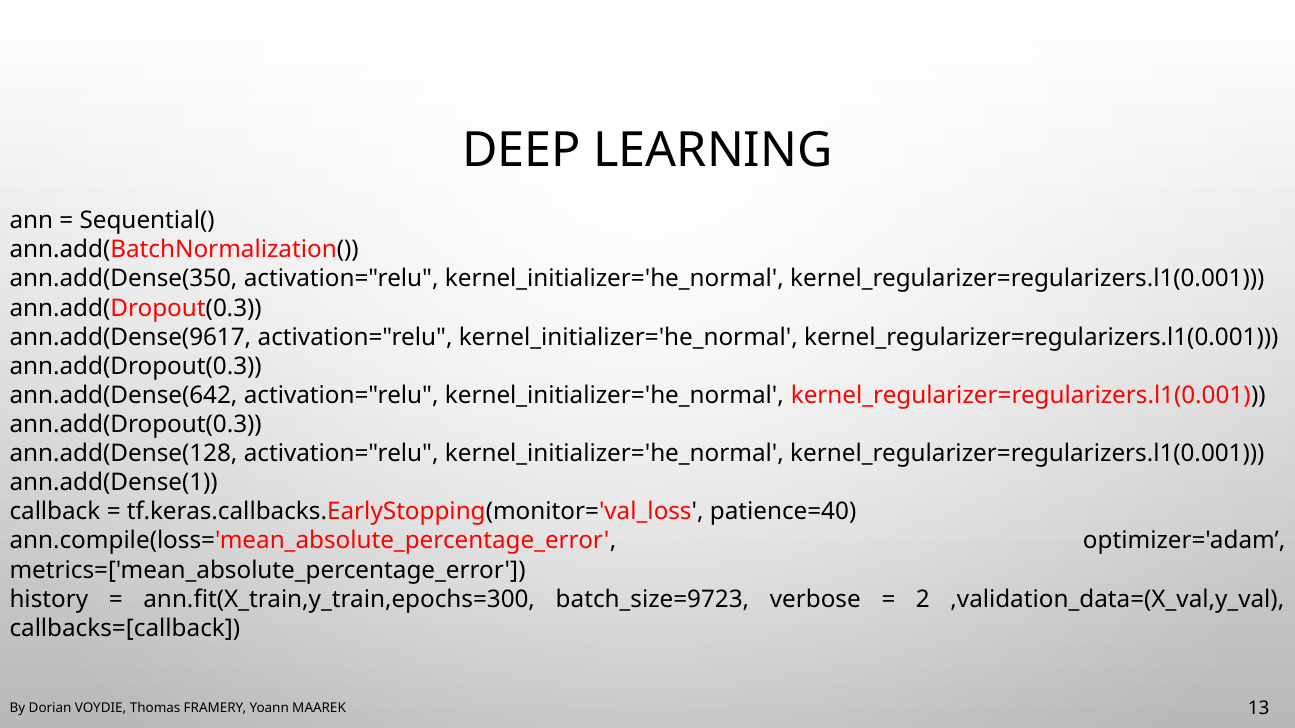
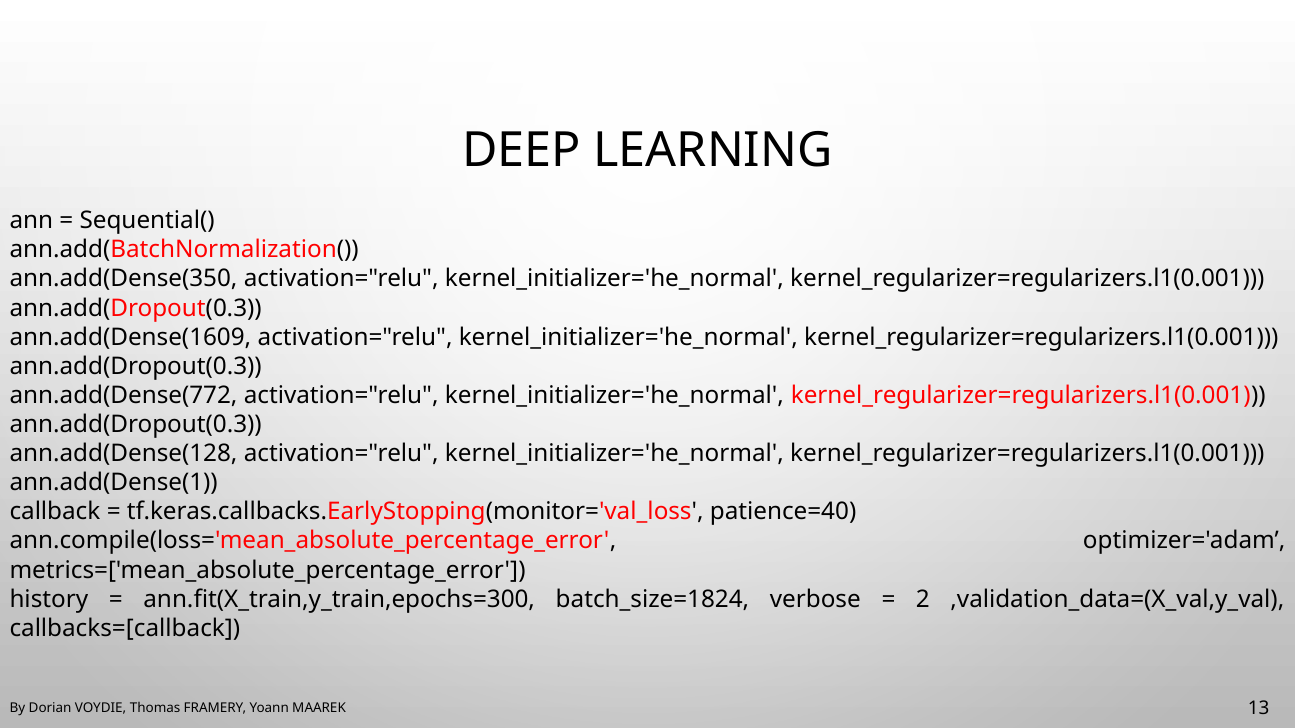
ann.add(Dense(9617: ann.add(Dense(9617 -> ann.add(Dense(1609 (130, 337)
ann.add(Dense(642: ann.add(Dense(642 -> ann.add(Dense(772 (124, 396)
batch_size=9723: batch_size=9723 -> batch_size=1824 (652, 600)
